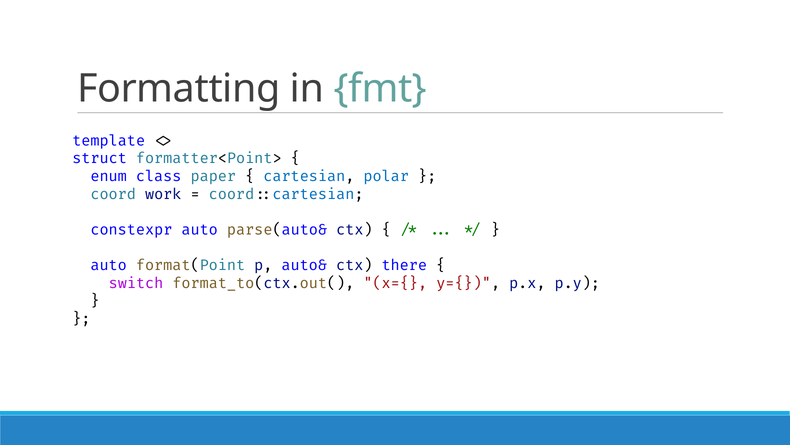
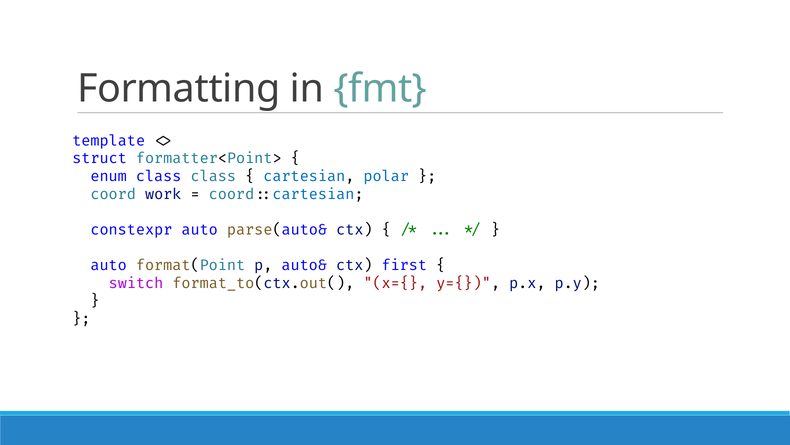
class paper: paper -> class (213, 176)
there: there -> first (404, 265)
